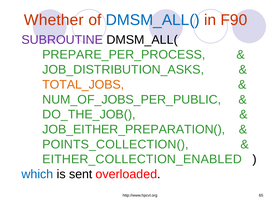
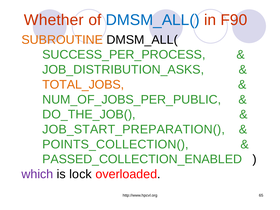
SUBROUTINE colour: purple -> orange (62, 40)
PREPARE_PER_PROCESS: PREPARE_PER_PROCESS -> SUCCESS_PER_PROCESS (124, 55)
JOB_EITHER_PREPARATION(: JOB_EITHER_PREPARATION( -> JOB_START_PREPARATION( (134, 129)
EITHER_COLLECTION_ENABLED: EITHER_COLLECTION_ENABLED -> PASSED_COLLECTION_ENABLED (142, 159)
which colour: blue -> purple (37, 174)
sent: sent -> lock (81, 174)
